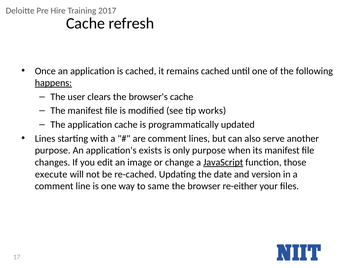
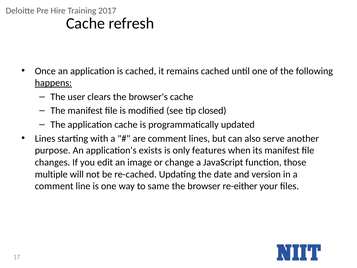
works: works -> closed (212, 111)
only purpose: purpose -> features (209, 150)
JavaScript underline: present -> none (223, 162)
execute: execute -> multiple (51, 174)
